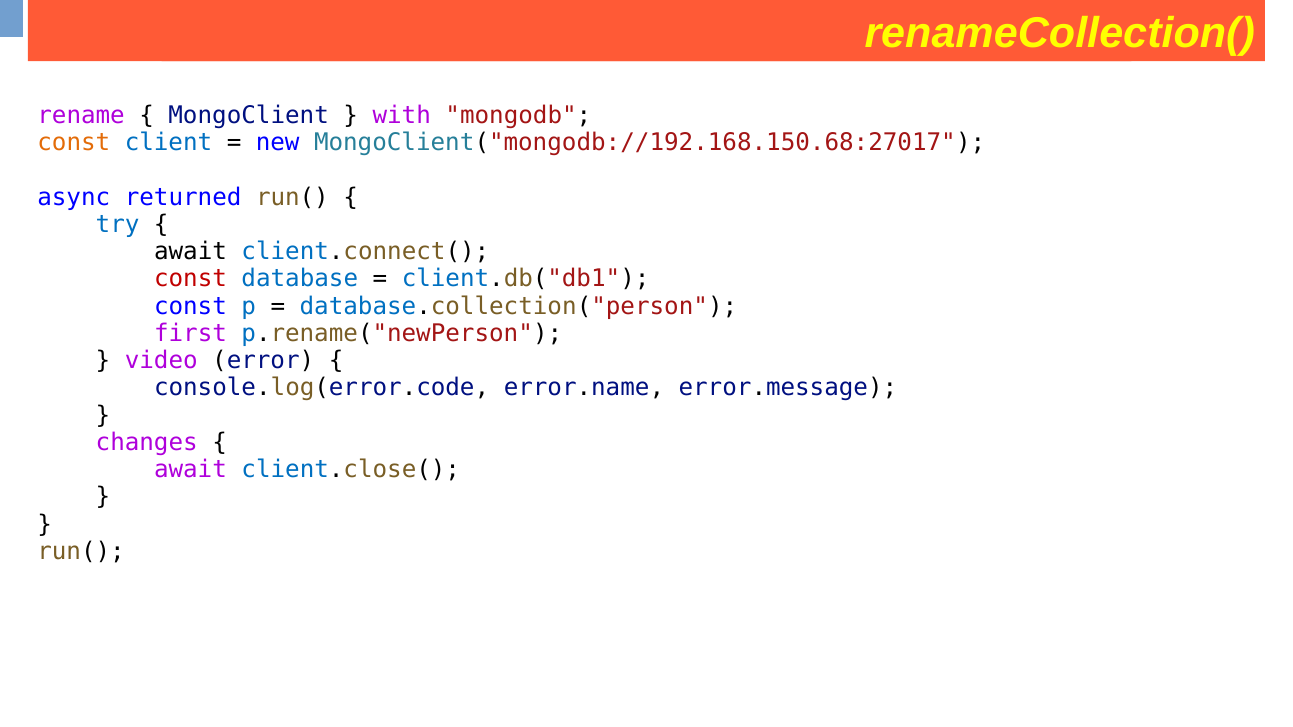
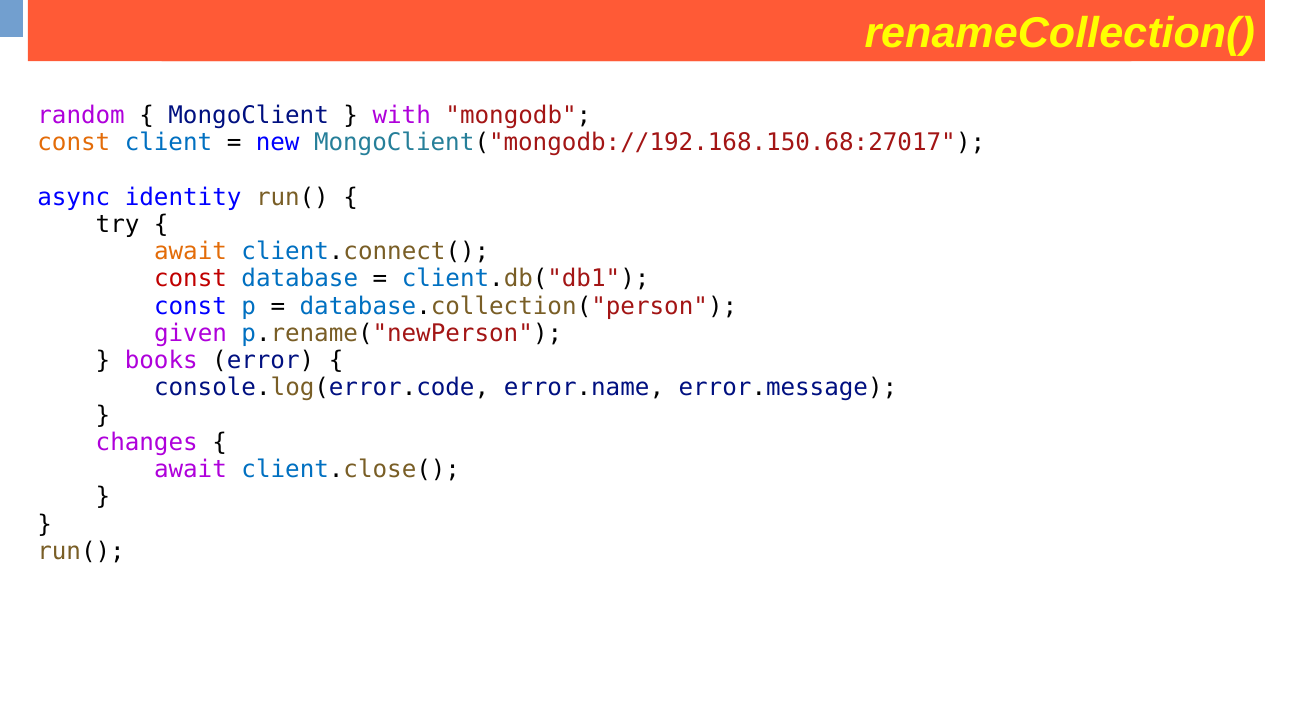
rename: rename -> random (81, 116)
returned: returned -> identity (183, 197)
try colour: blue -> black (118, 225)
await colour: black -> orange (191, 252)
first: first -> given (191, 334)
video: video -> books (161, 361)
